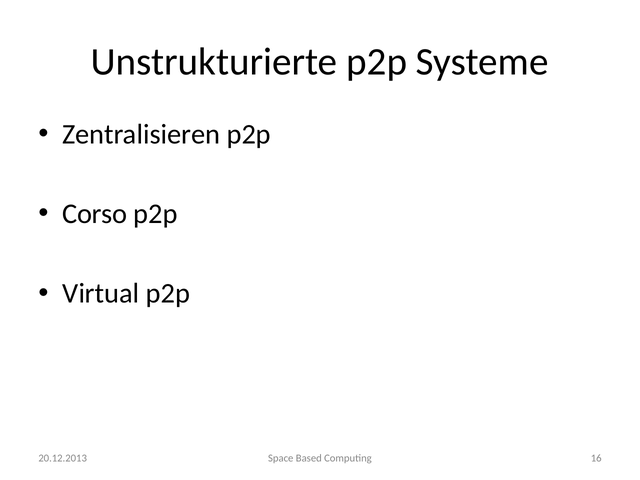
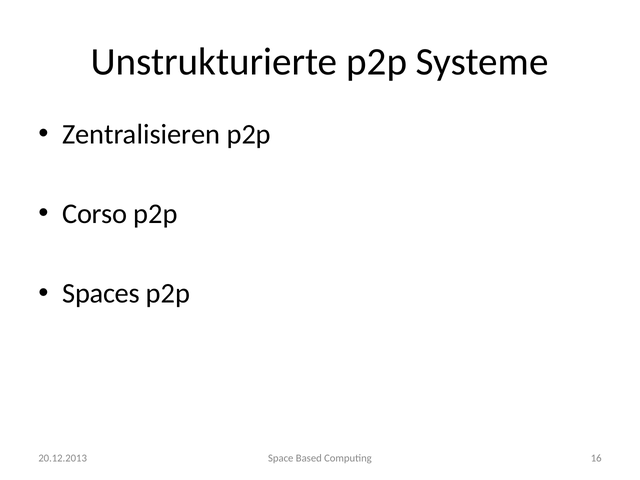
Virtual: Virtual -> Spaces (101, 294)
